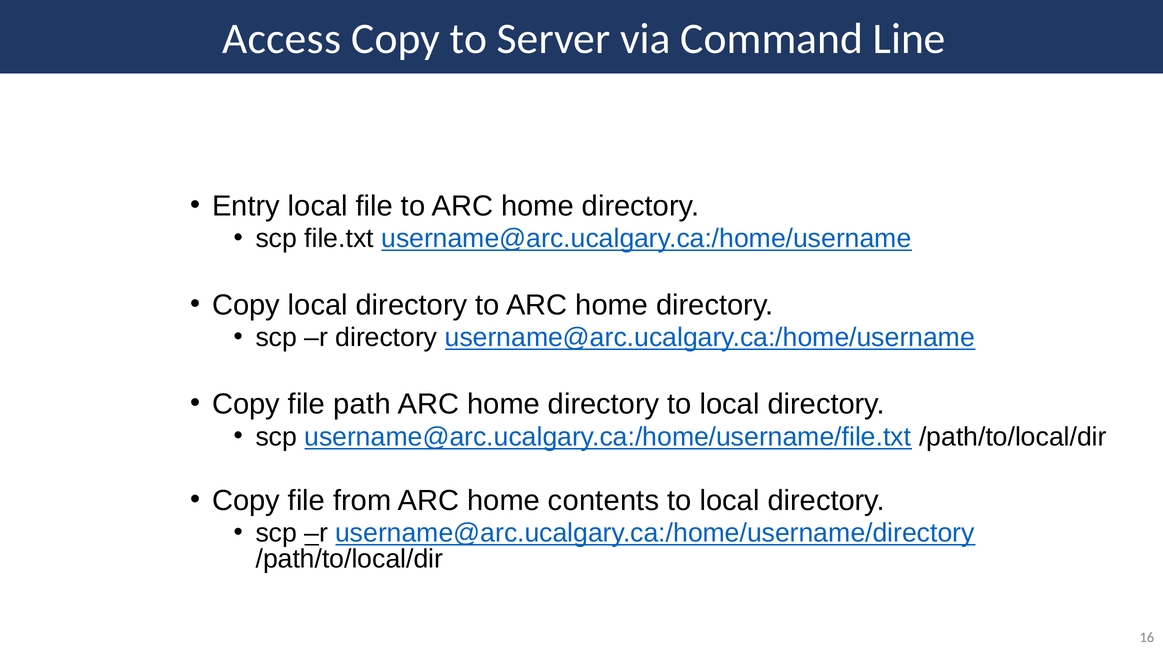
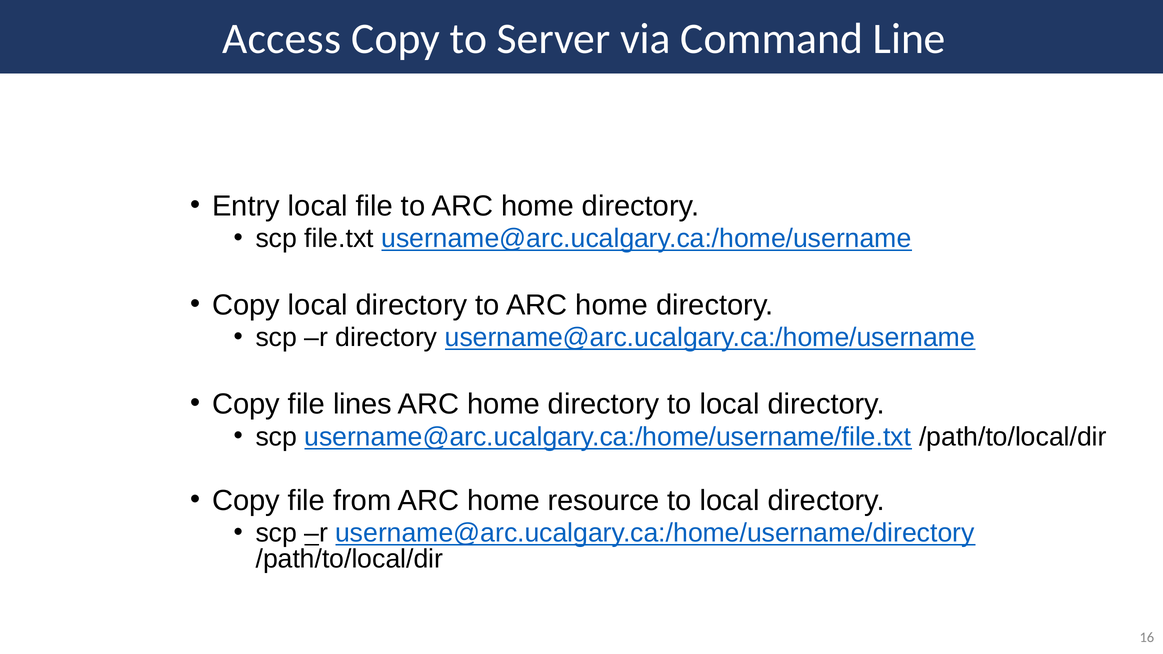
path: path -> lines (362, 404)
contents: contents -> resource (604, 501)
